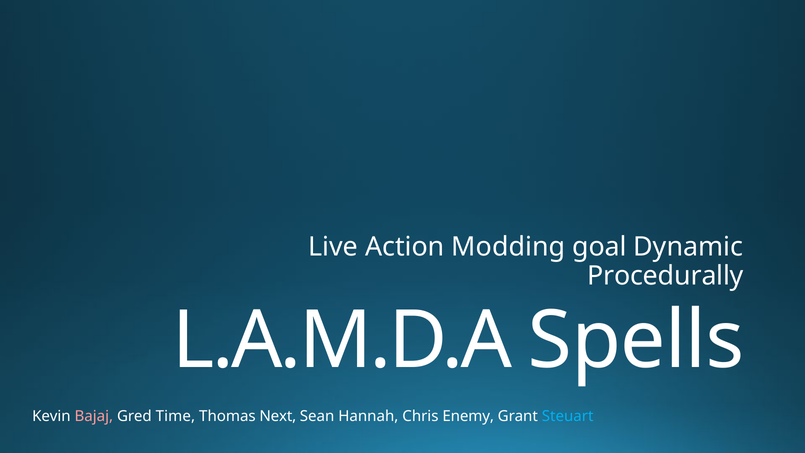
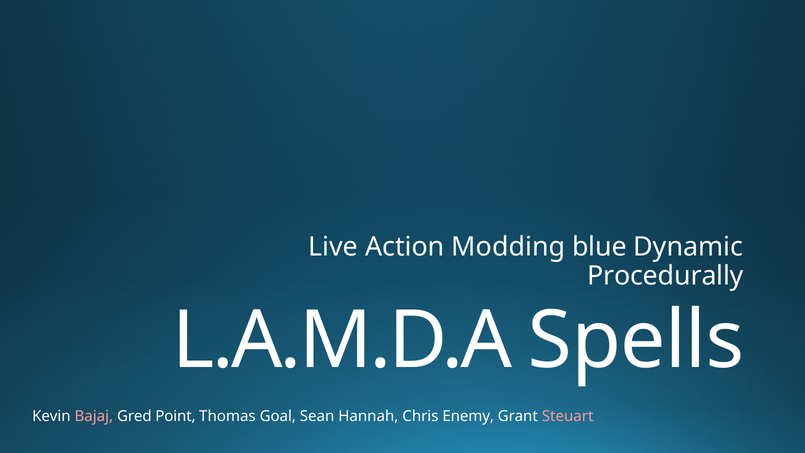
goal: goal -> blue (599, 247)
Time: Time -> Point (175, 416)
Next: Next -> Goal (278, 416)
Steuart colour: light blue -> pink (568, 416)
